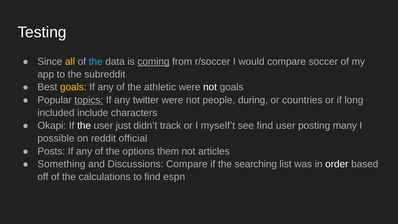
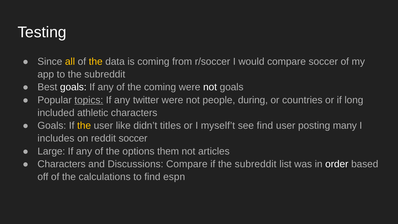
the colour: light blue -> yellow (96, 62)
coming underline: present -> none (153, 62)
goals colour: yellow -> white (73, 87)
the athletic: athletic -> coming (160, 87)
include: include -> athletic (93, 113)
Okapi: Okapi -> Goals (52, 126)
the colour: white -> yellow (84, 126)
just: just -> like (123, 126)
track: track -> titles (170, 126)
possible: possible -> includes (56, 138)
reddit official: official -> soccer (133, 138)
Posts: Posts -> Large (51, 151)
Something: Something -> Characters (62, 164)
if the searching: searching -> subreddit (256, 164)
